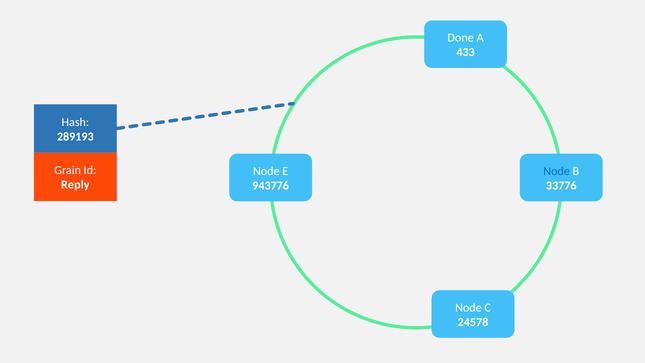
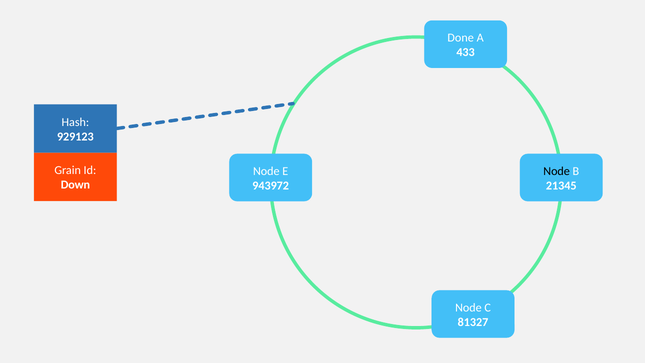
289193: 289193 -> 929123 (75, 136)
Node colour: blue -> black (557, 171)
Reply: Reply -> Down (75, 185)
943776: 943776 -> 943972 (271, 186)
33776: 33776 -> 21345 (561, 186)
24578: 24578 -> 81327 (473, 322)
